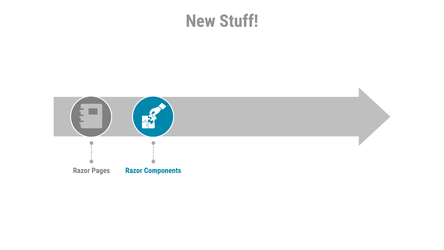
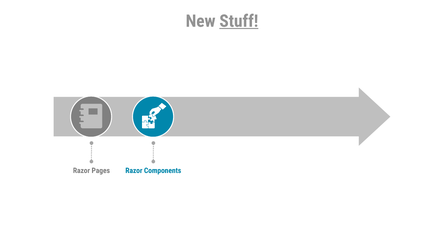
Stuff underline: none -> present (239, 21)
